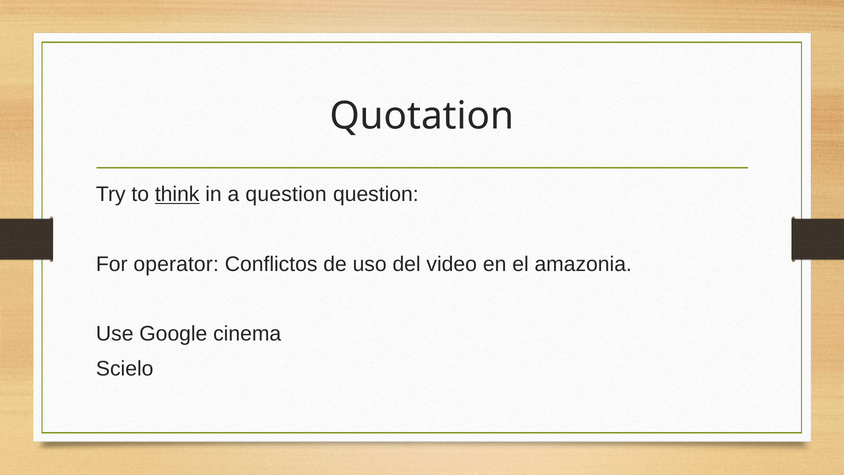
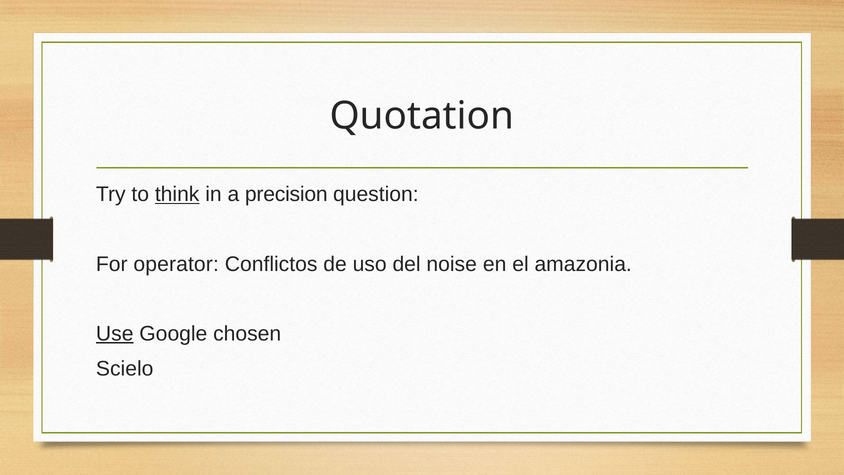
a question: question -> precision (286, 194)
video: video -> noise (452, 264)
Use underline: none -> present (115, 334)
cinema: cinema -> chosen (247, 334)
